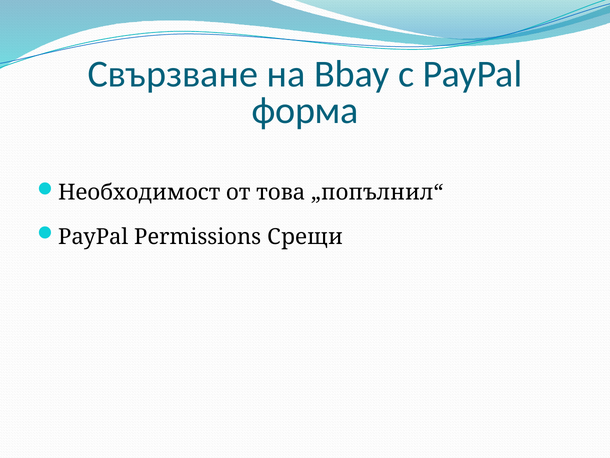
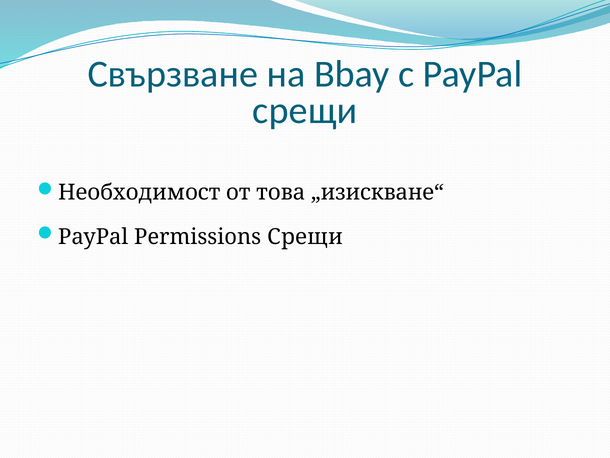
форма: форма -> срещи (305, 111)
„попълнил“: „попълнил“ -> „изискване“ (377, 192)
